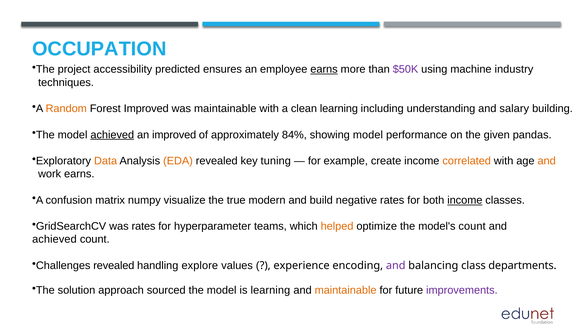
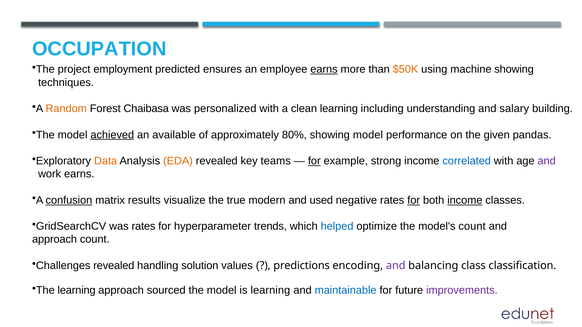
accessibility: accessibility -> employment (123, 69)
$50K colour: purple -> orange (406, 69)
machine industry: industry -> showing (514, 69)
Forest Improved: Improved -> Chaibasa (146, 109)
was maintainable: maintainable -> personalized (225, 109)
an improved: improved -> available (174, 135)
84%: 84% -> 80% (294, 135)
tuning: tuning -> teams (276, 161)
for underline: none -> present (314, 161)
create: create -> strong (386, 161)
correlated colour: orange -> blue (467, 161)
and colour: orange -> purple (547, 161)
confusion underline: none -> present (69, 200)
numpy: numpy -> results (144, 200)
build: build -> used (321, 200)
for underline: none -> present (414, 200)
teams: teams -> trends (270, 227)
helped colour: orange -> blue (337, 227)
achieved: achieved -> approach (55, 240)
explore: explore -> solution (200, 266)
experience: experience -> predictions (302, 266)
departments: departments -> classification (522, 266)
The solution: solution -> learning (77, 291)
maintainable colour: orange -> blue (346, 291)
